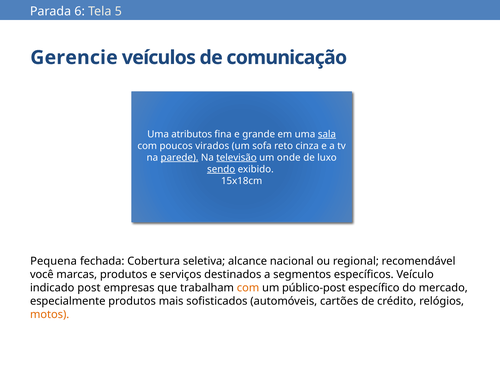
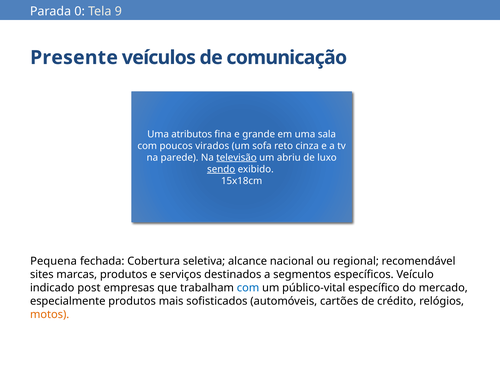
6: 6 -> 0 (80, 11)
5: 5 -> 9 (118, 11)
Gerencie: Gerencie -> Presente (74, 58)
sala underline: present -> none (327, 134)
parede underline: present -> none (180, 158)
onde: onde -> abriu (289, 158)
você: você -> sites (42, 275)
com colour: orange -> blue (248, 288)
público-post: público-post -> público-vital (314, 288)
